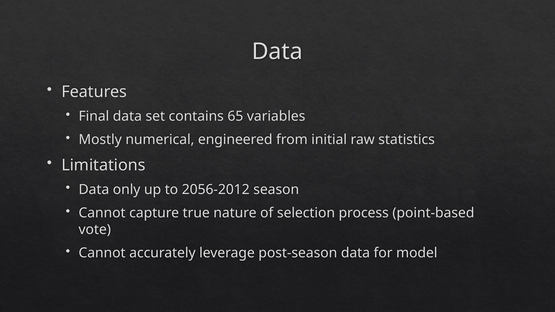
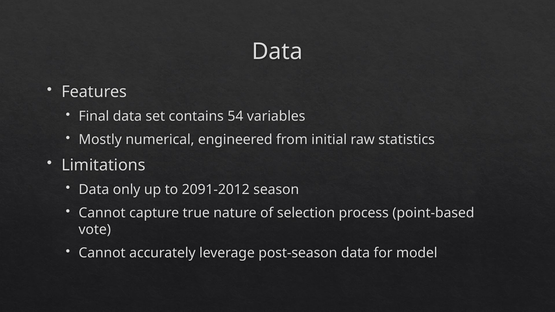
65: 65 -> 54 (235, 116)
2056-2012: 2056-2012 -> 2091-2012 (216, 190)
